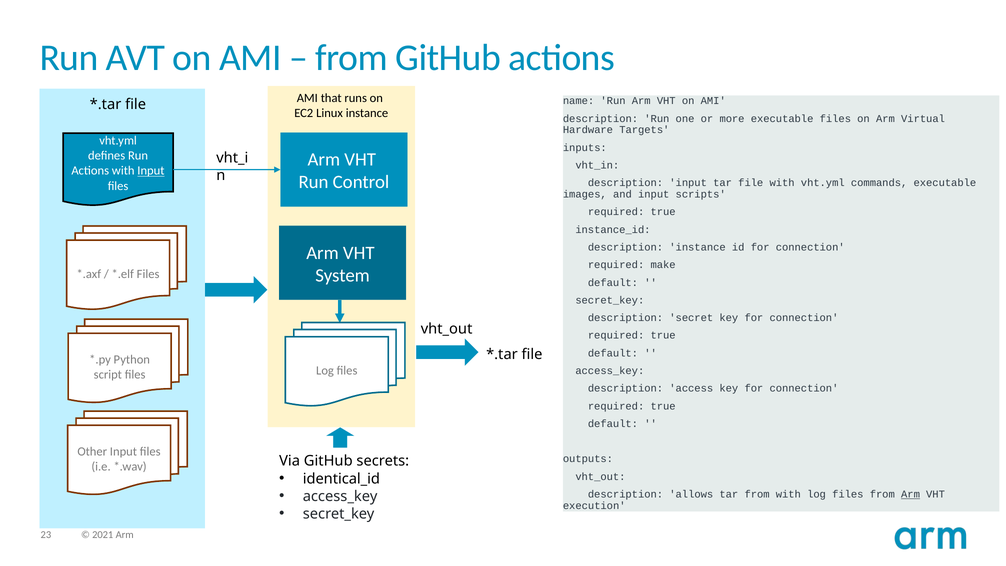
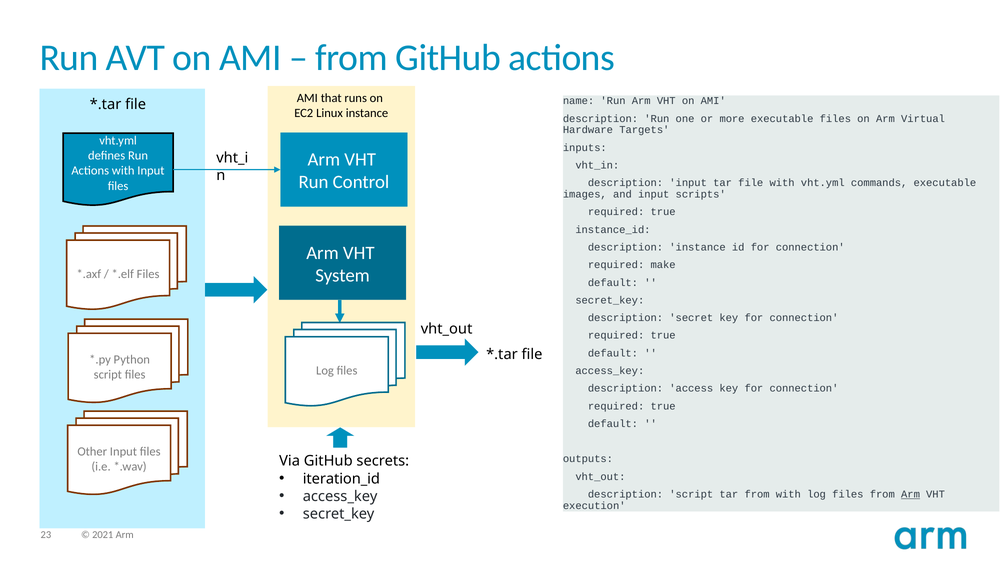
Input underline: present -> none (151, 171)
identical_id: identical_id -> iteration_id (341, 479)
description allows: allows -> script (691, 494)
